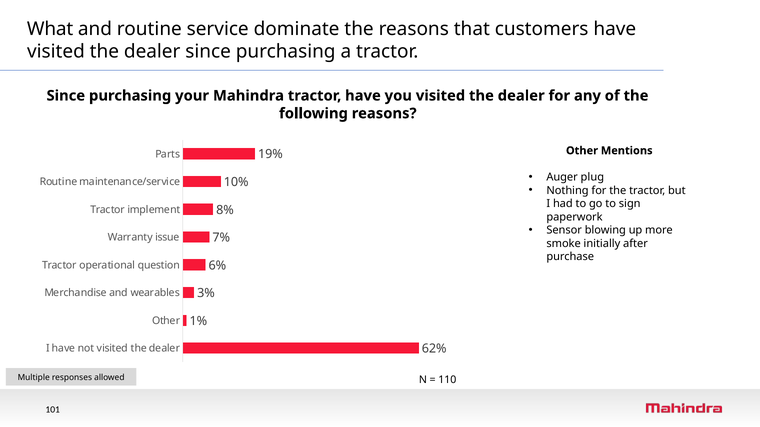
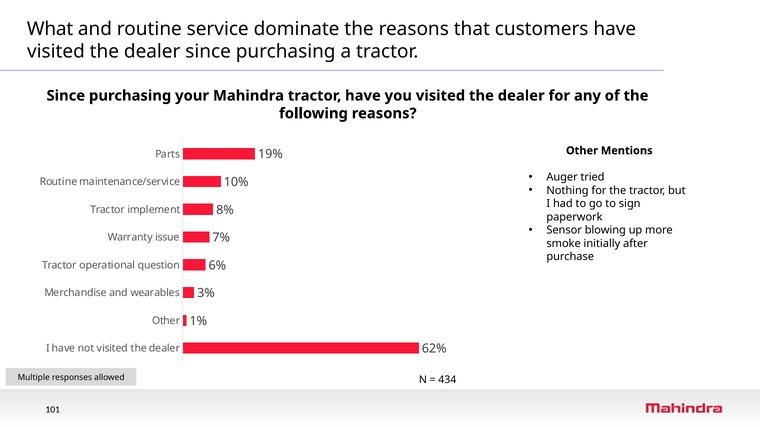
plug: plug -> tried (592, 177)
110: 110 -> 434 (447, 380)
